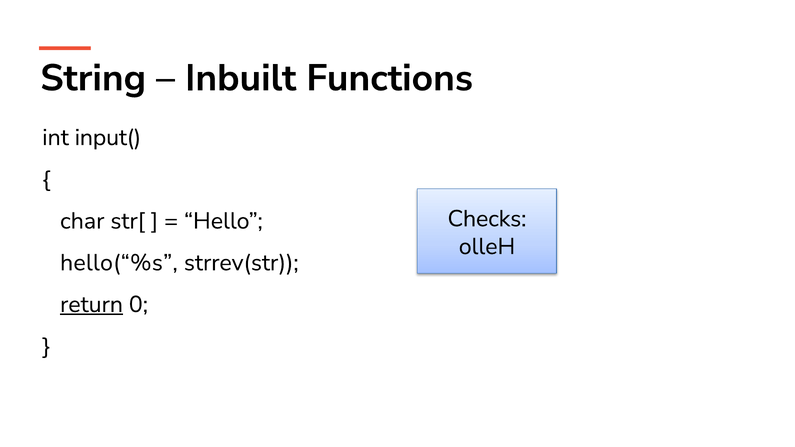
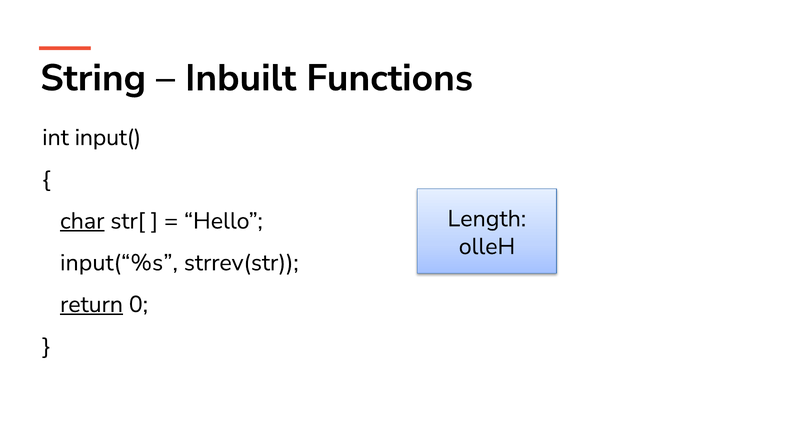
Checks: Checks -> Length (487, 219)
char underline: none -> present (82, 221)
hello(“%s: hello(“%s -> input(“%s (119, 263)
